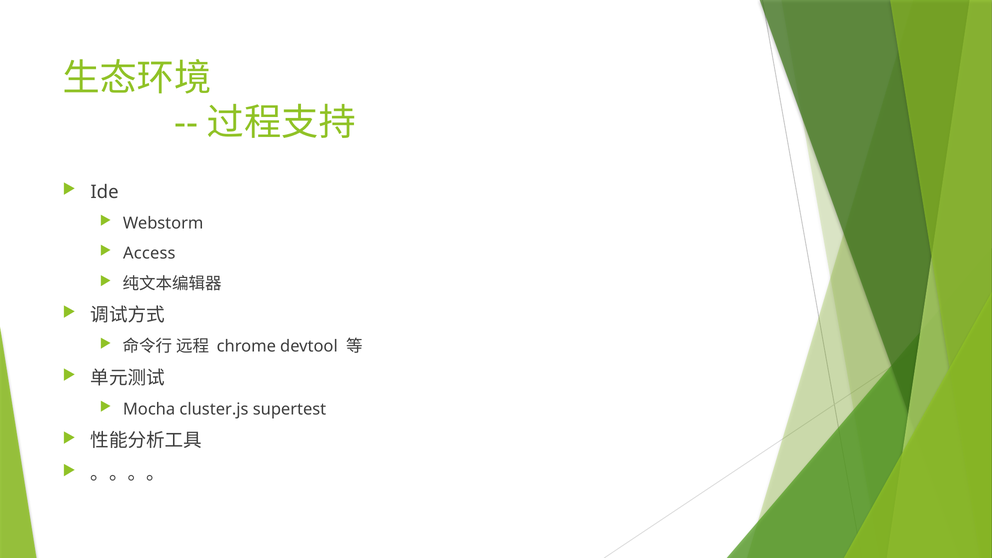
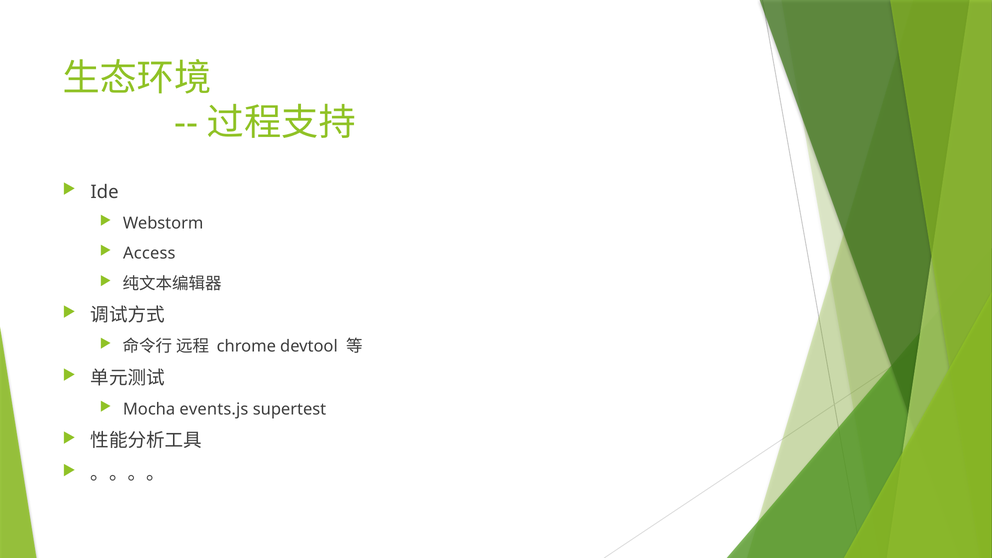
cluster.js: cluster.js -> events.js (214, 409)
